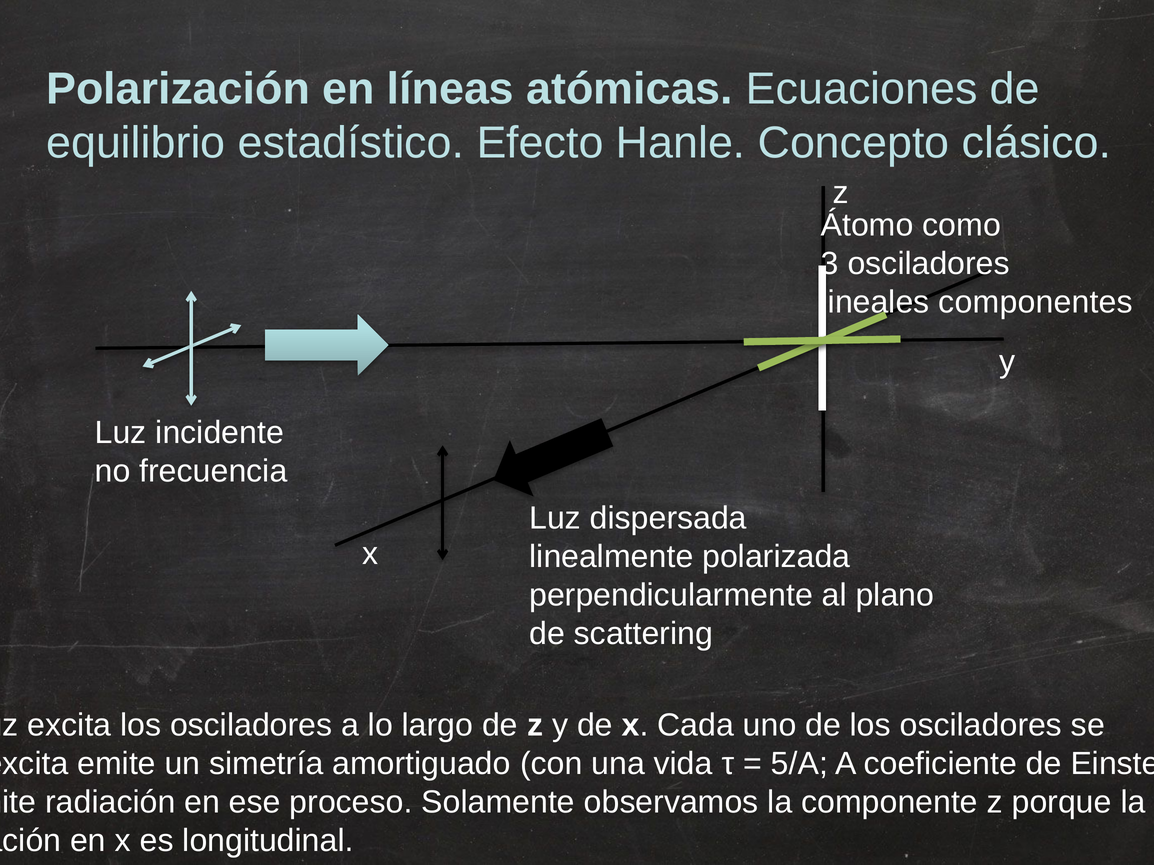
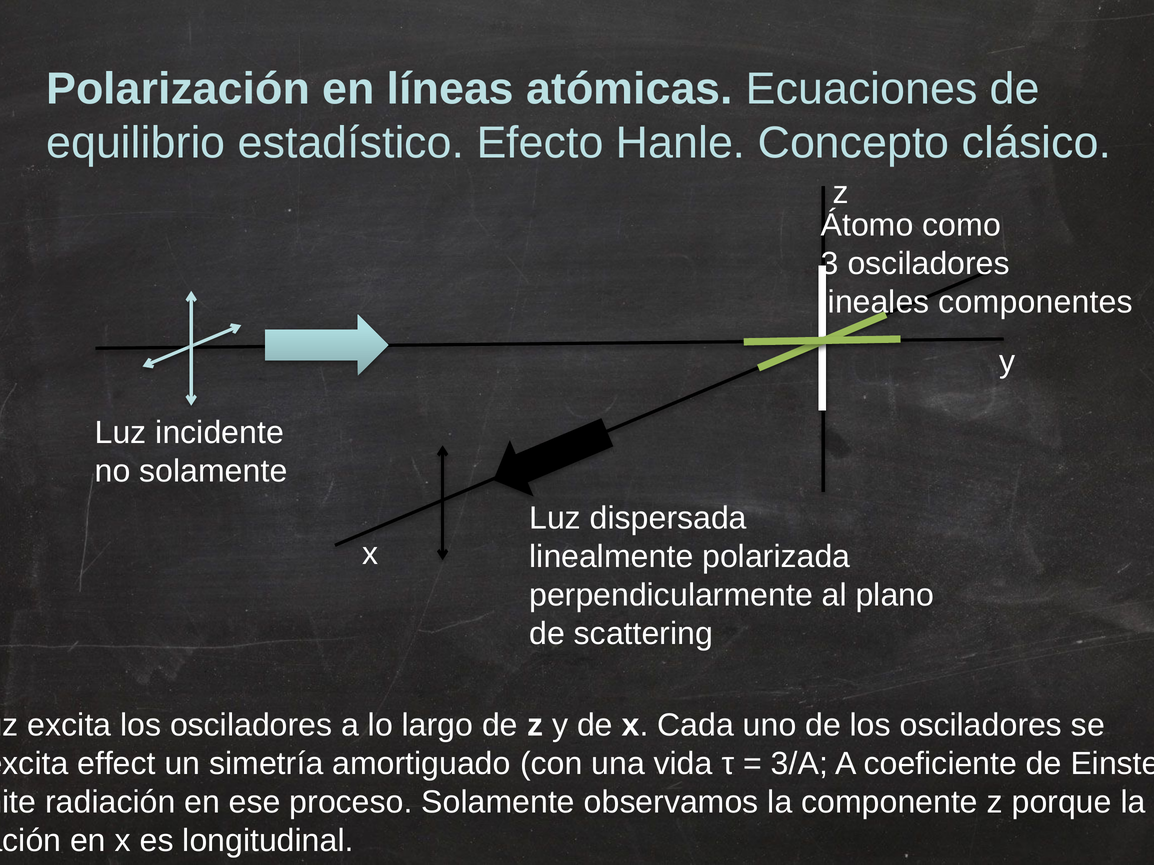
no frecuencia: frecuencia -> solamente (213, 472)
emite: emite -> effect (117, 764)
5/A: 5/A -> 3/A (799, 764)
